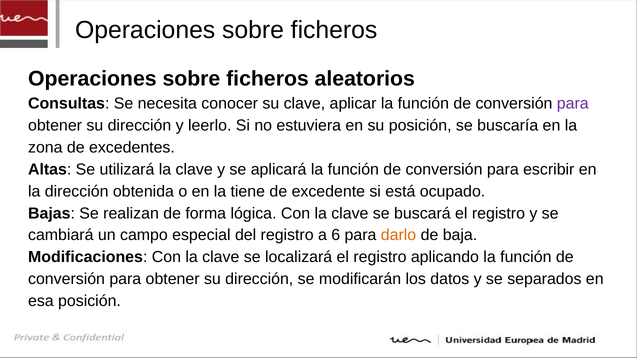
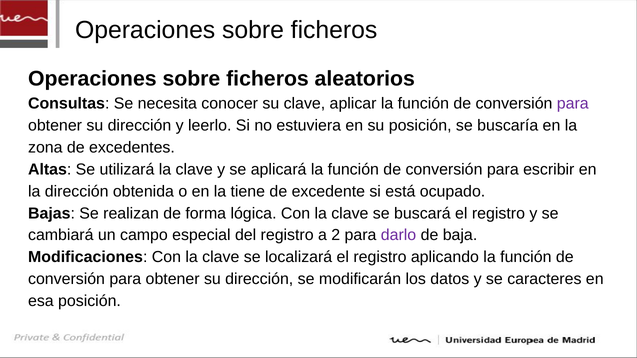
6: 6 -> 2 (336, 235)
darlo colour: orange -> purple (399, 235)
separados: separados -> caracteres (544, 279)
